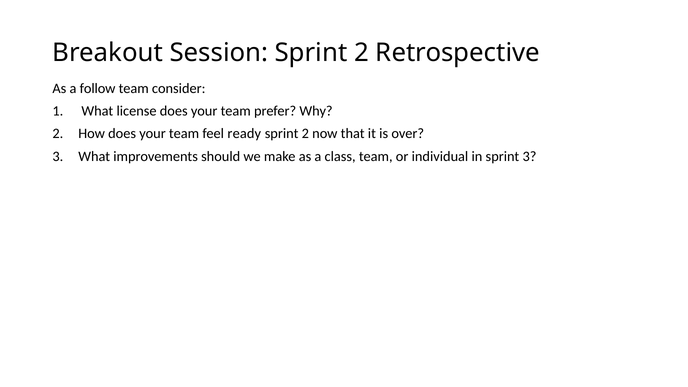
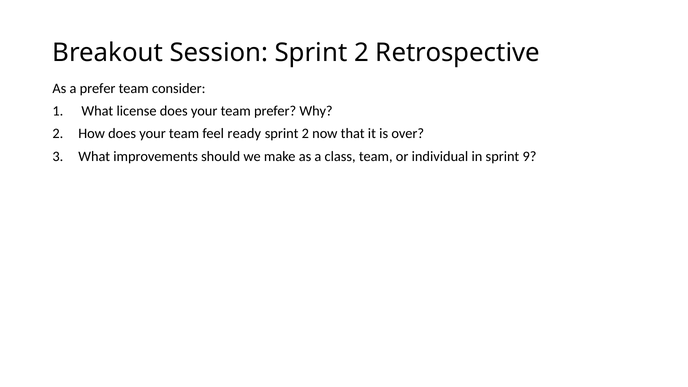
a follow: follow -> prefer (98, 88)
sprint 3: 3 -> 9 (529, 156)
